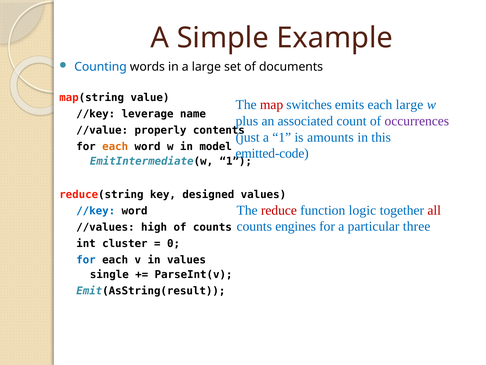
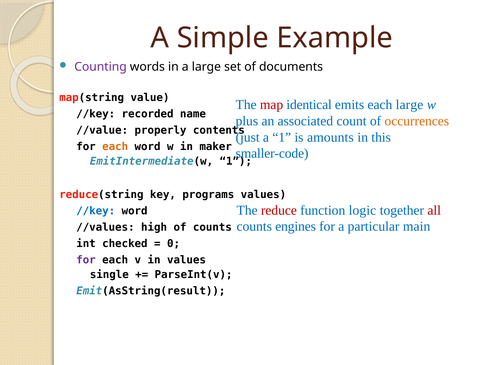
Counting colour: blue -> purple (101, 67)
switches: switches -> identical (309, 105)
leverage: leverage -> recorded (148, 114)
occurrences colour: purple -> orange (417, 121)
model: model -> maker (216, 146)
emitted-code: emitted-code -> smaller-code (272, 153)
designed: designed -> programs (208, 194)
three: three -> main (417, 226)
cluster: cluster -> checked (125, 243)
for colour: blue -> purple (86, 259)
